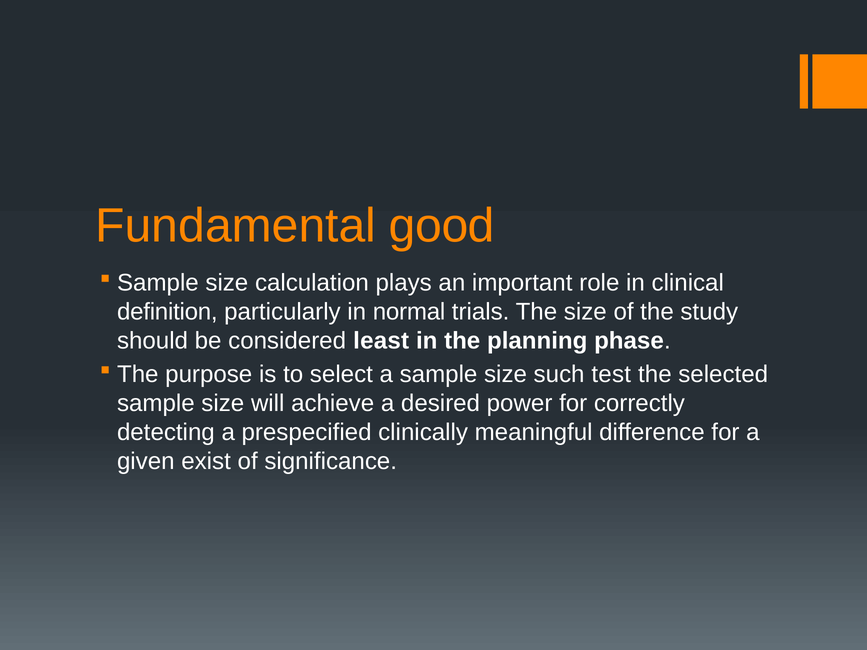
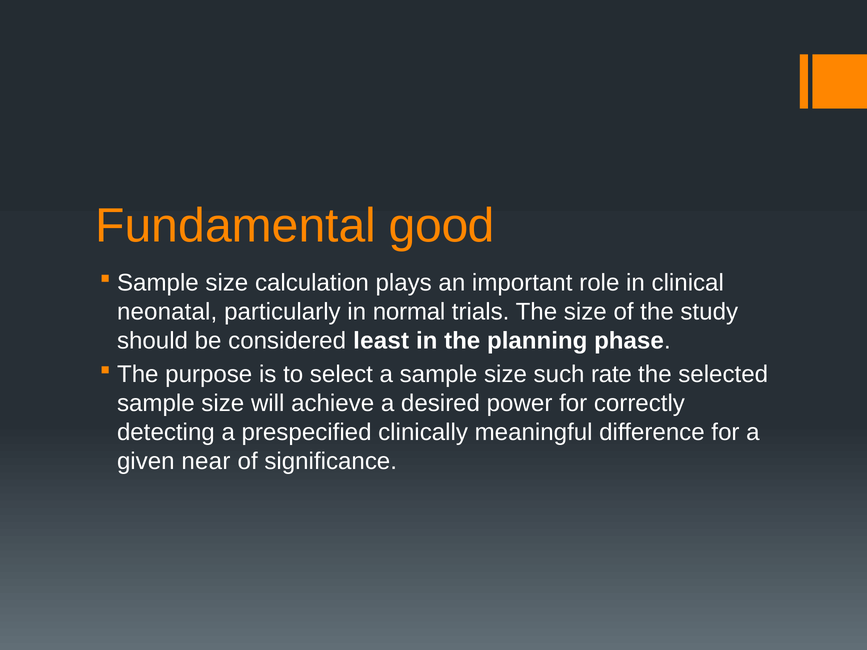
definition: definition -> neonatal (167, 312)
test: test -> rate (611, 375)
exist: exist -> near (206, 461)
